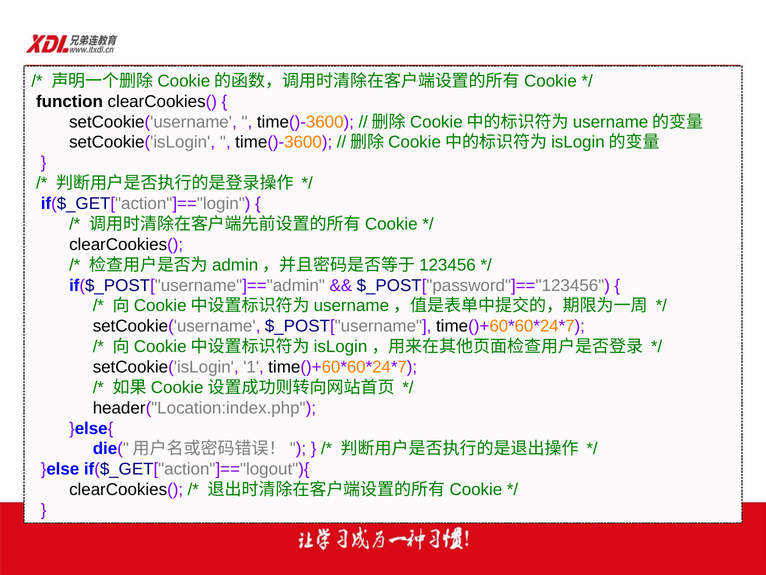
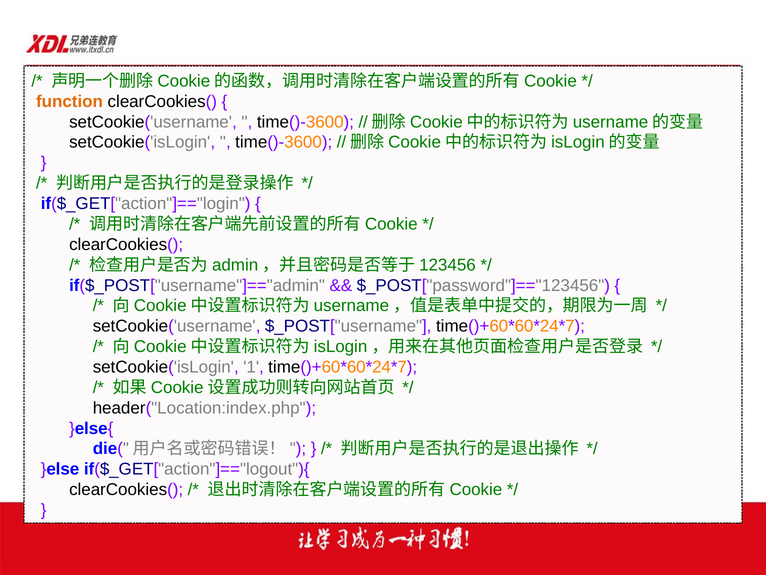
function colour: black -> orange (70, 101)
